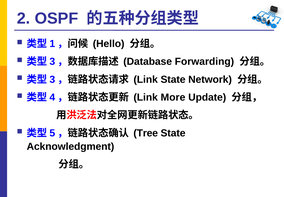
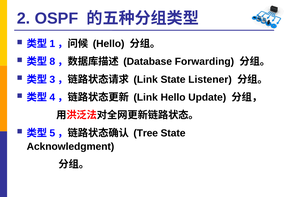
3: 3 -> 8 (52, 61)
Network: Network -> Listener (210, 79)
Link More: More -> Hello (173, 97)
